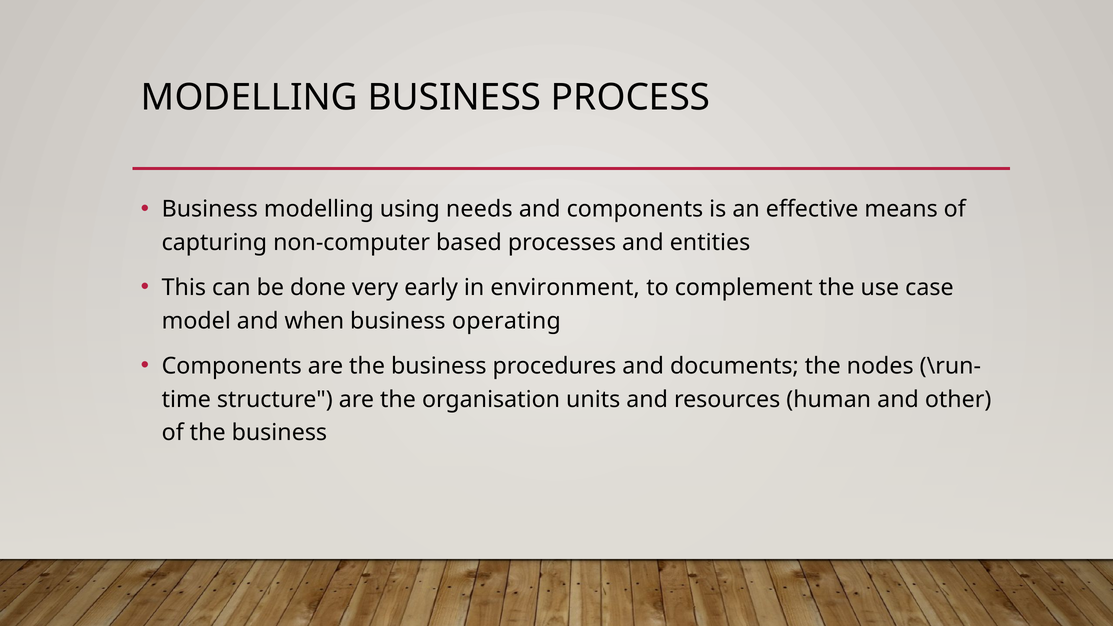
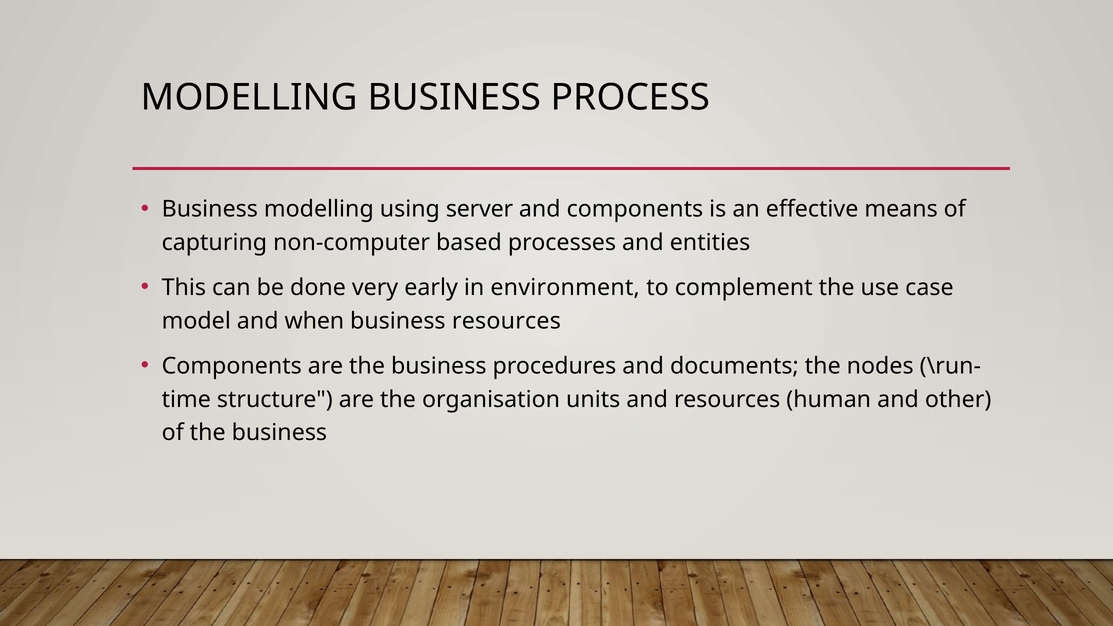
needs: needs -> server (480, 209)
business operating: operating -> resources (506, 321)
